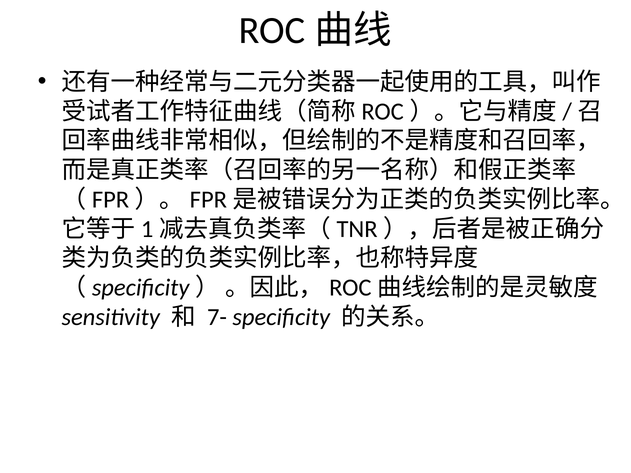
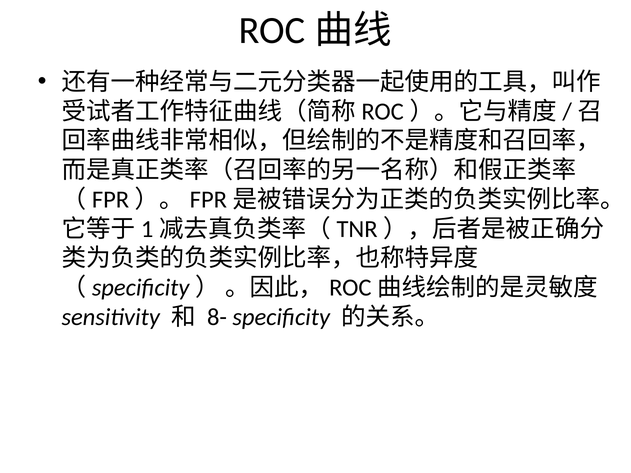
7-: 7- -> 8- (217, 317)
